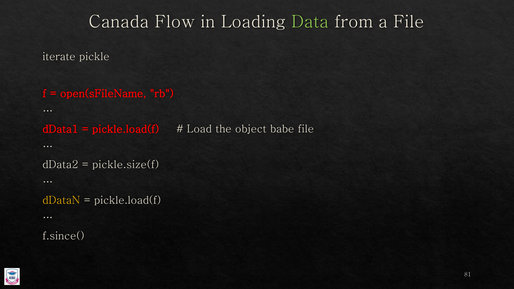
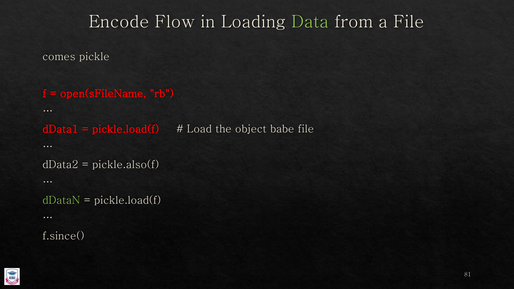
Canada: Canada -> Encode (119, 22)
iterate: iterate -> comes (59, 57)
pickle.size(f: pickle.size(f -> pickle.also(f (126, 165)
dDataN colour: yellow -> light green (61, 200)
